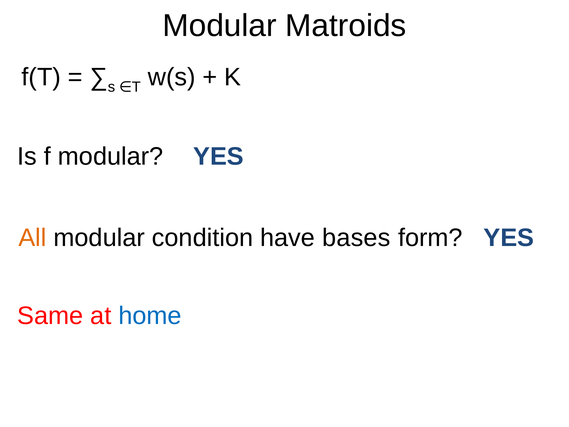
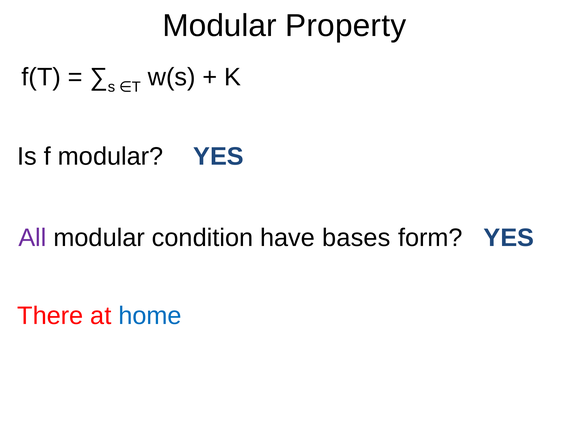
Matroids: Matroids -> Property (346, 26)
All colour: orange -> purple (32, 238)
Same: Same -> There (50, 316)
